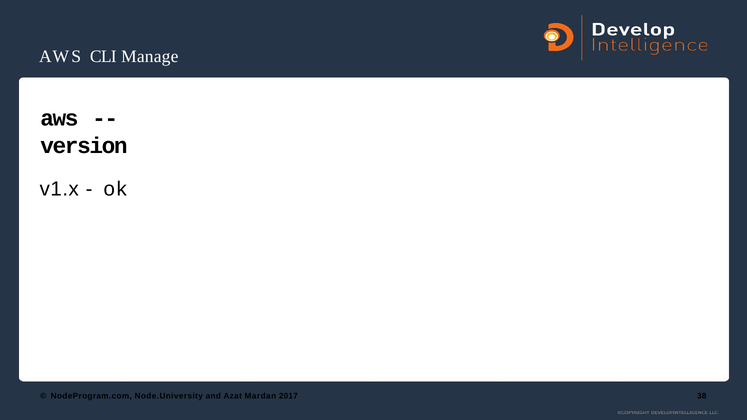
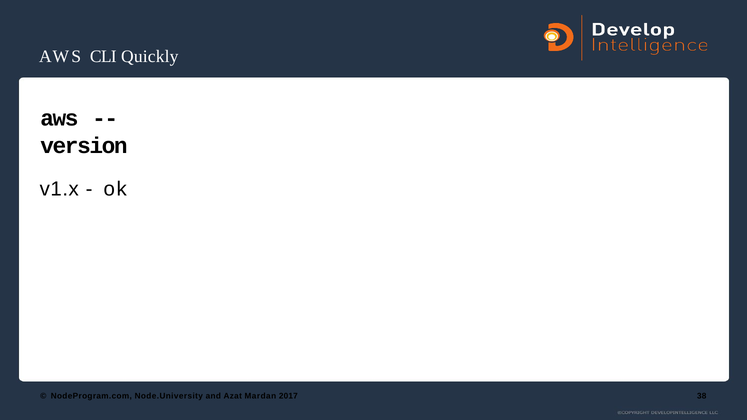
Manage: Manage -> Quickly (150, 56)
